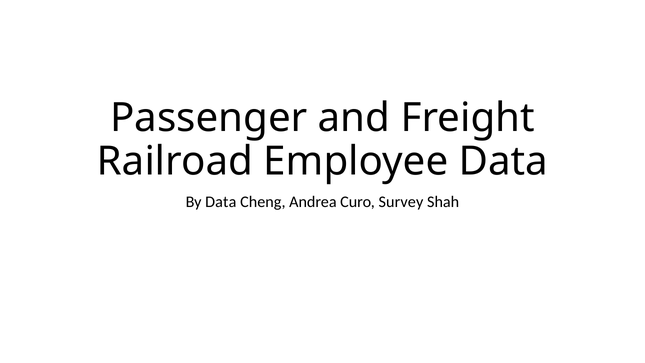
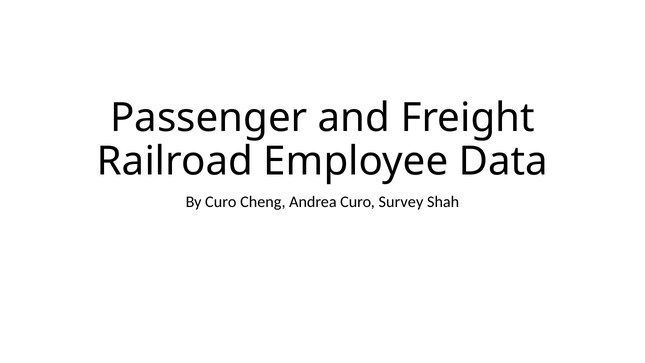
By Data: Data -> Curo (221, 202)
